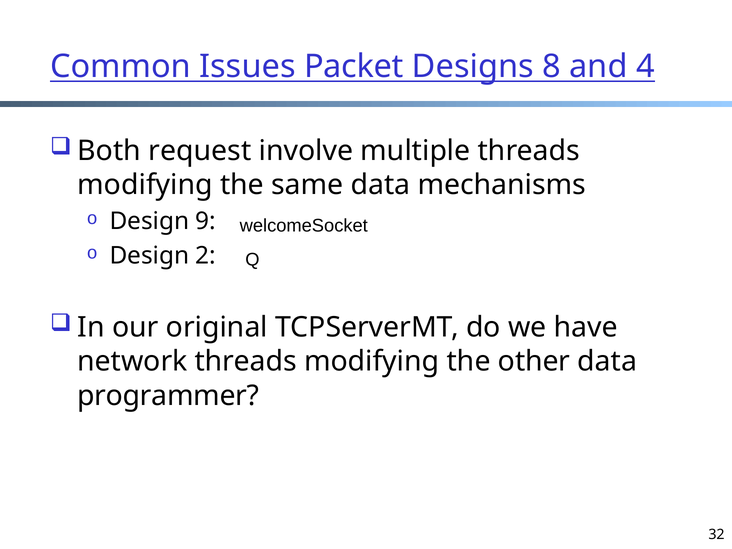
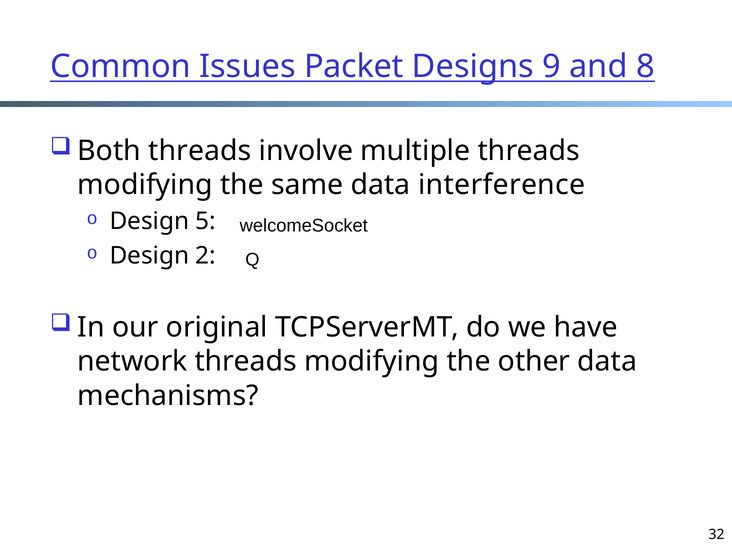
8: 8 -> 9 (551, 66)
4: 4 -> 8 (645, 66)
Both request: request -> threads (200, 151)
mechanisms: mechanisms -> interference (502, 185)
9: 9 -> 5 (206, 221)
programmer: programmer -> mechanisms (168, 396)
